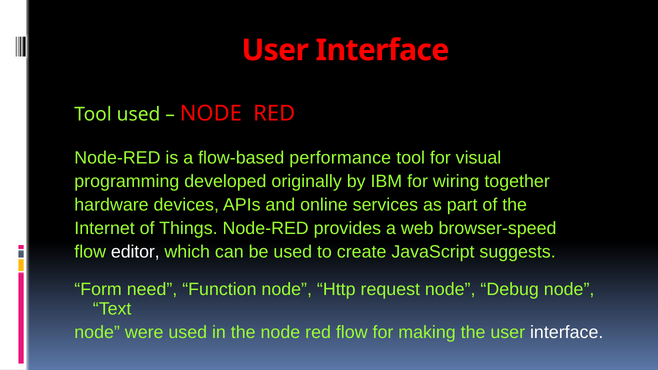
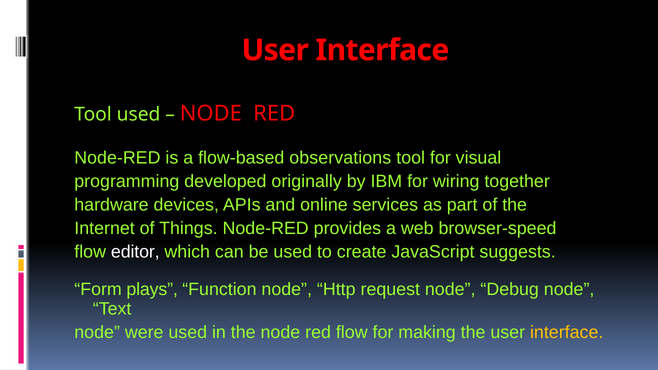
performance: performance -> observations (340, 158)
need: need -> plays (152, 290)
interface colour: white -> yellow (567, 332)
